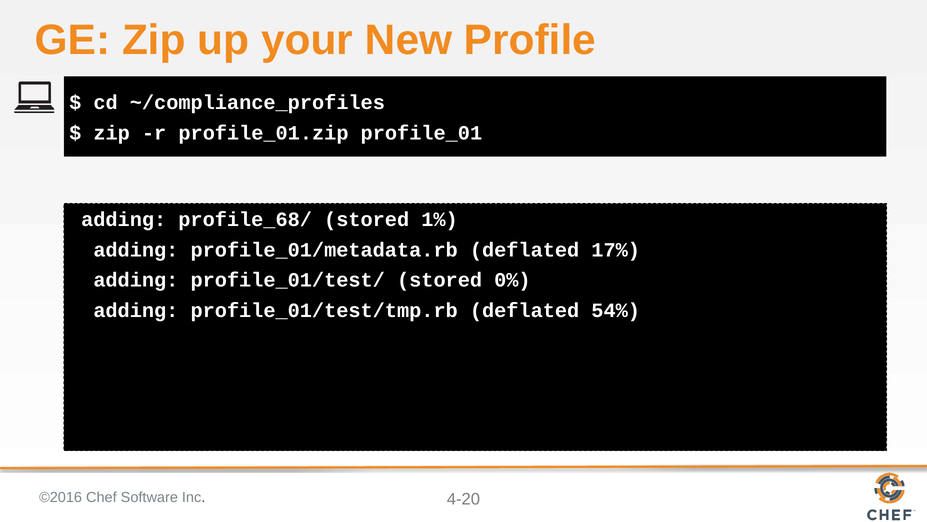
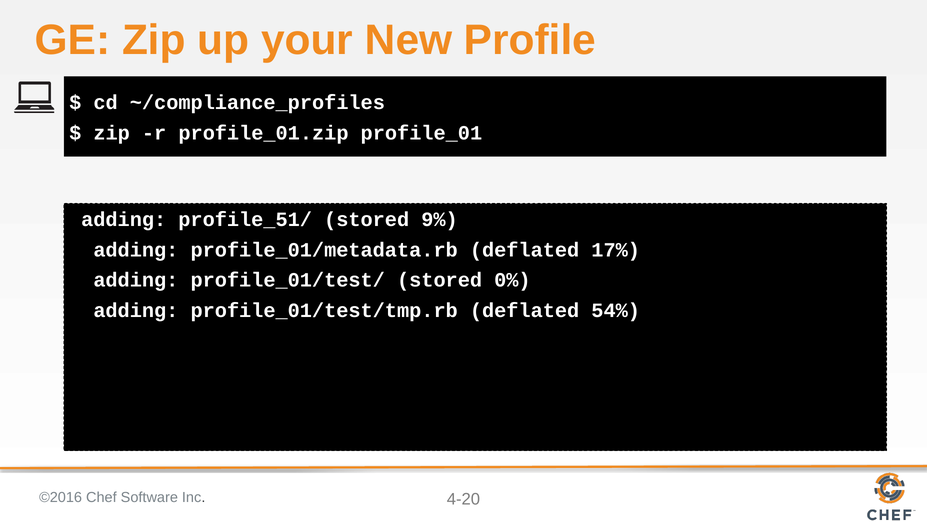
profile_68/: profile_68/ -> profile_51/ (245, 220)
1%: 1% -> 9% (440, 220)
